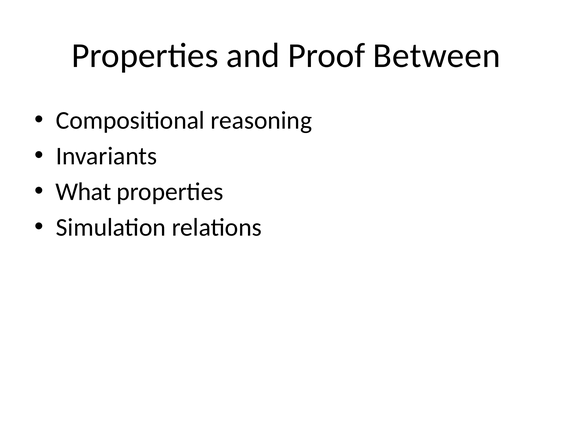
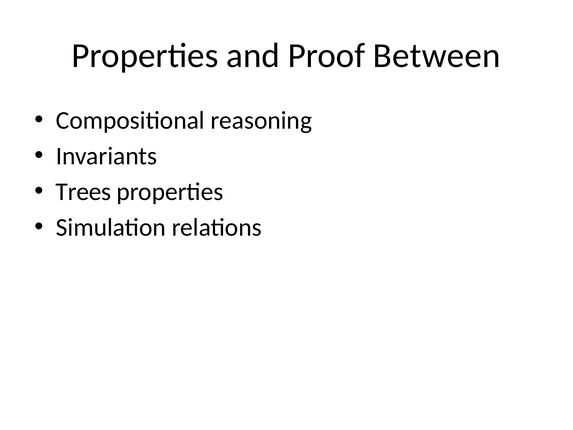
What: What -> Trees (83, 192)
